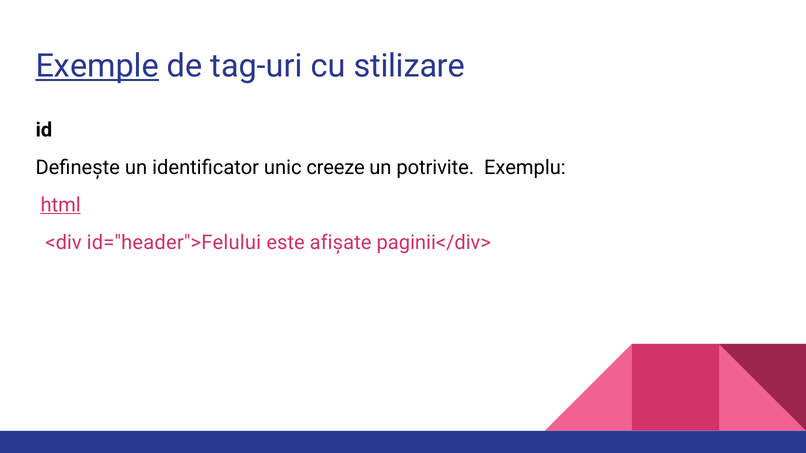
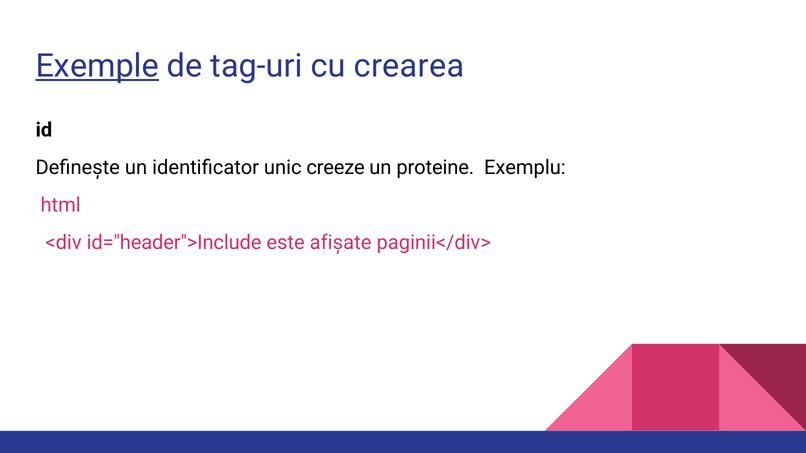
stilizare: stilizare -> crearea (409, 66)
potrivite: potrivite -> proteine (435, 168)
html underline: present -> none (61, 205)
id="header">Felului: id="header">Felului -> id="header">Include (174, 243)
